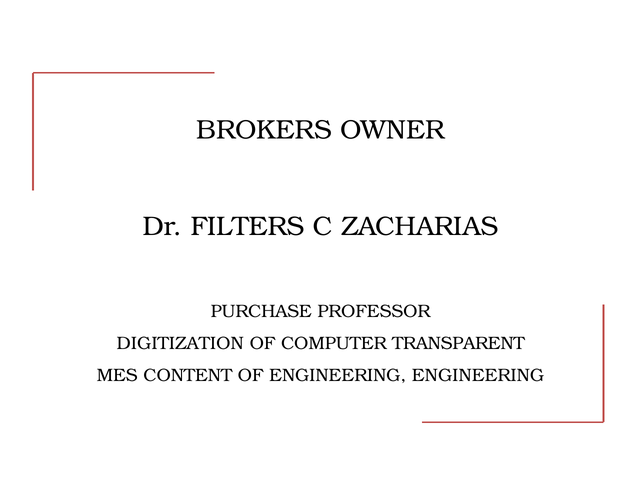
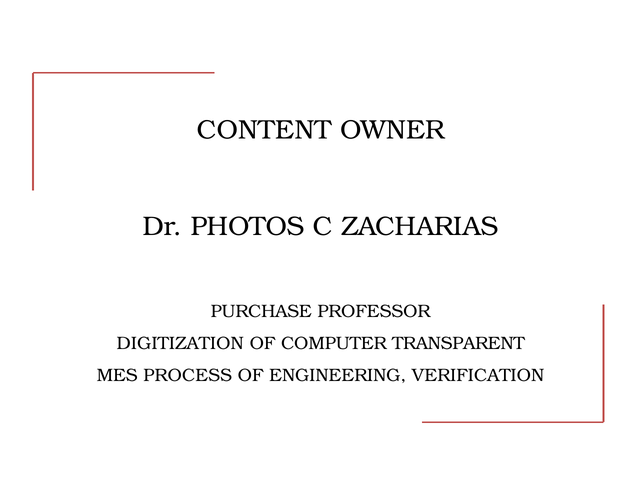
BROKERS: BROKERS -> CONTENT (264, 130)
FILTERS: FILTERS -> PHOTOS (248, 226)
CONTENT: CONTENT -> PROCESS (188, 375)
ENGINEERING ENGINEERING: ENGINEERING -> VERIFICATION (478, 375)
